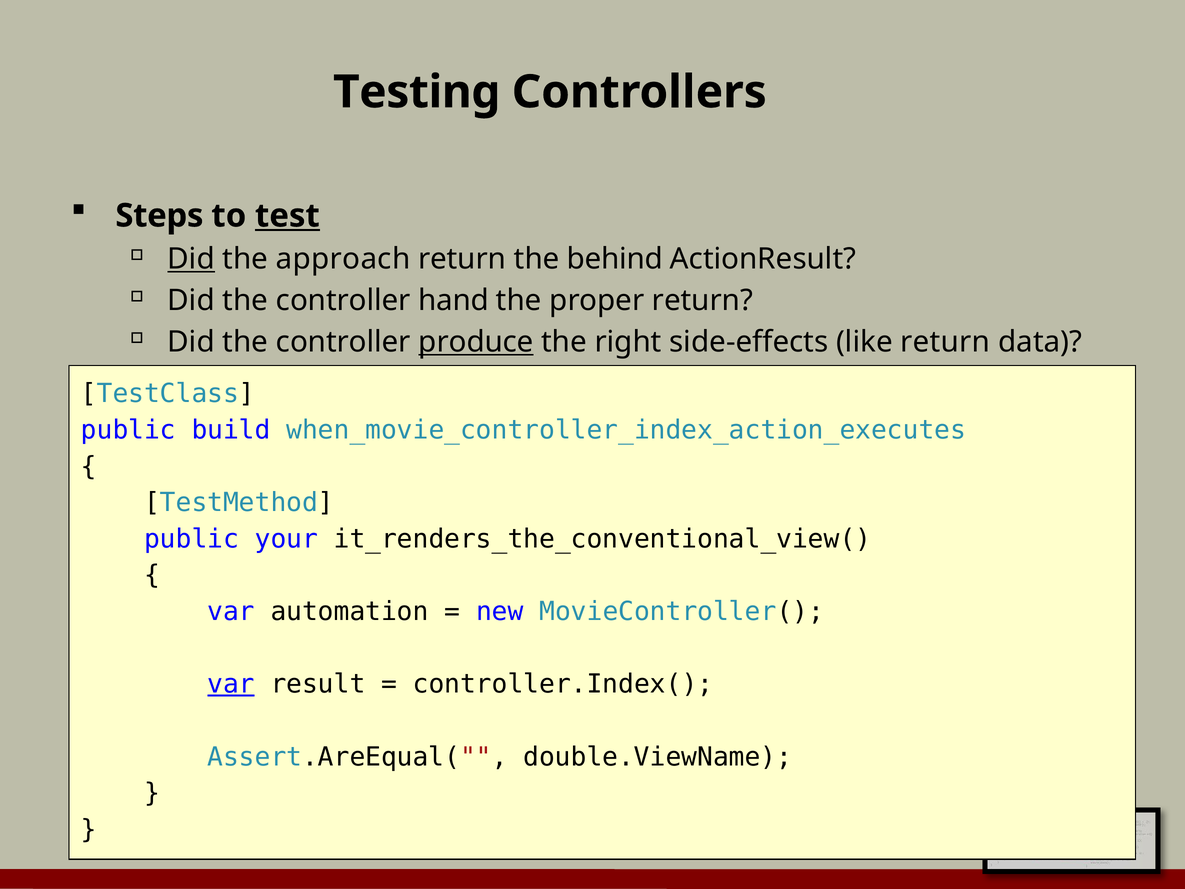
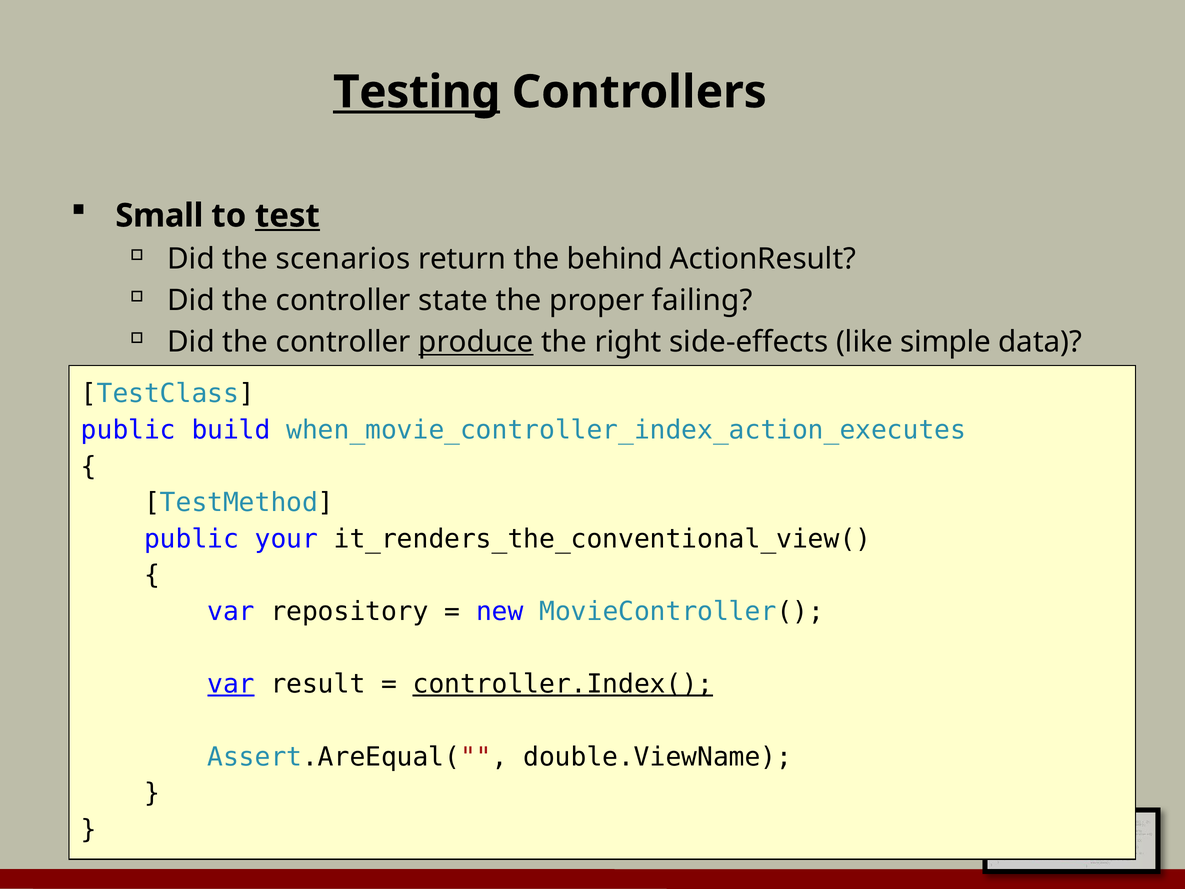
Testing underline: none -> present (417, 92)
Steps: Steps -> Small (159, 216)
Did underline: present -> none (191, 259)
approach: approach -> scenarios (343, 259)
hand: hand -> state (453, 300)
proper return: return -> failing (702, 300)
like return: return -> simple (946, 342)
automation: automation -> repository (350, 611)
controller.Index( underline: none -> present (563, 684)
